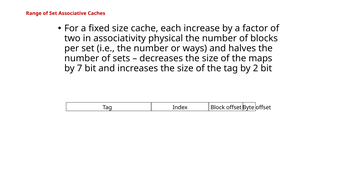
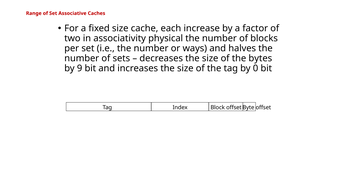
maps: maps -> bytes (260, 58)
7: 7 -> 9 (80, 68)
2: 2 -> 0 (256, 68)
